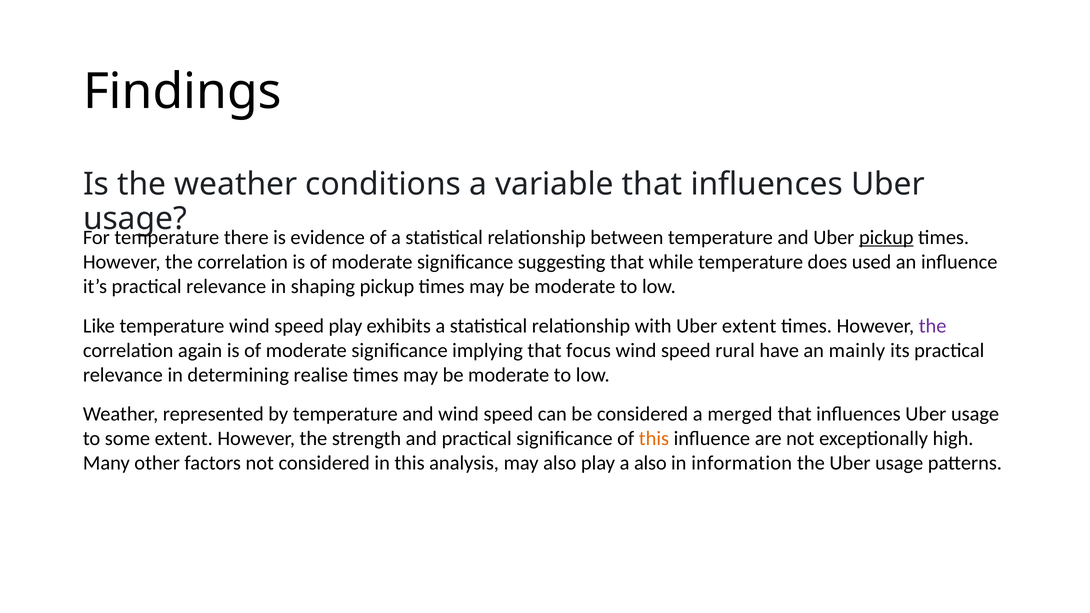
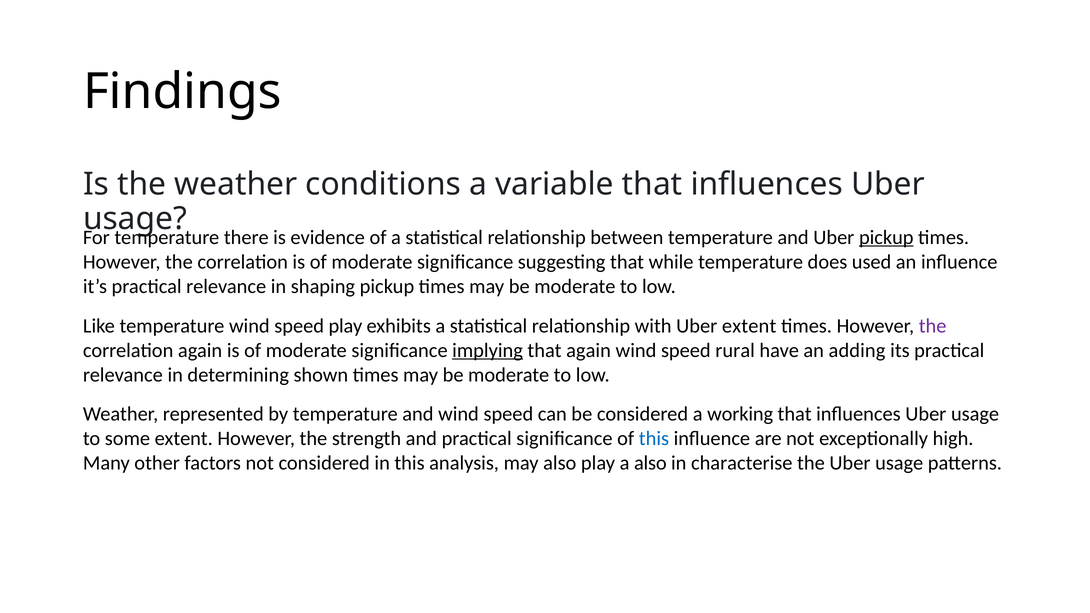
implying underline: none -> present (488, 350)
that focus: focus -> again (589, 350)
mainly: mainly -> adding (857, 350)
realise: realise -> shown (321, 375)
merged: merged -> working (740, 414)
this colour: orange -> blue (654, 439)
information: information -> characterise (742, 463)
